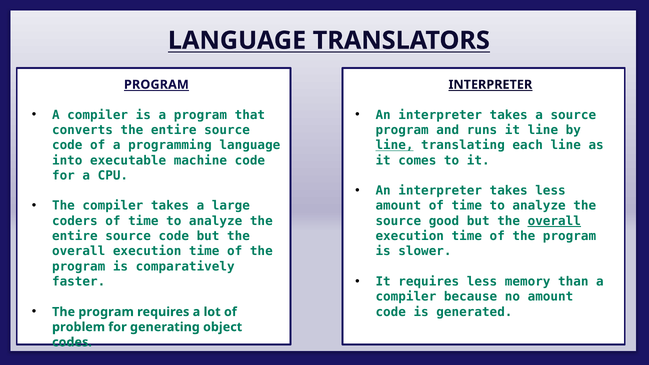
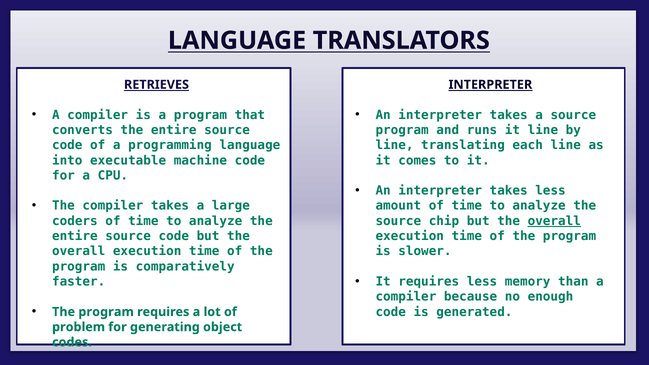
PROGRAM: PROGRAM -> RETRIEVES (156, 85)
line underline: present -> none (394, 145)
good: good -> chip (444, 221)
no amount: amount -> enough (550, 297)
